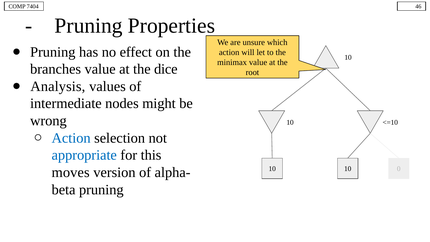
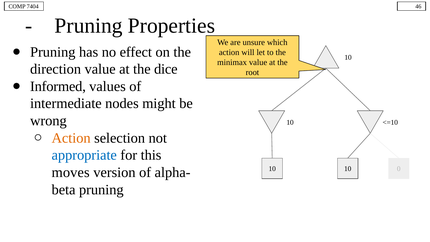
branches: branches -> direction (56, 69)
Analysis: Analysis -> Informed (58, 86)
Action colour: blue -> orange (71, 138)
